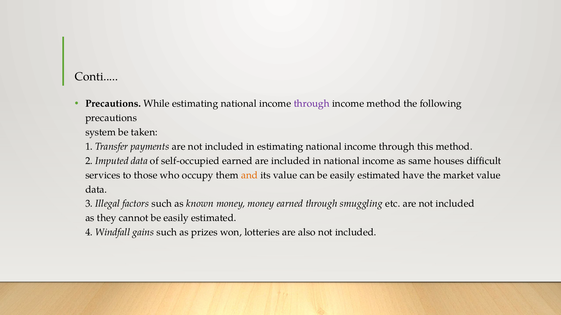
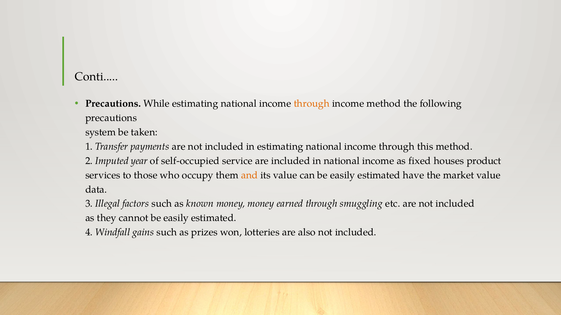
through colour: purple -> orange (312, 104)
Imputed data: data -> year (139, 161)
self-occupied earned: earned -> service (237, 161)
same: same -> fixed (420, 161)
difficult: difficult -> product (484, 161)
